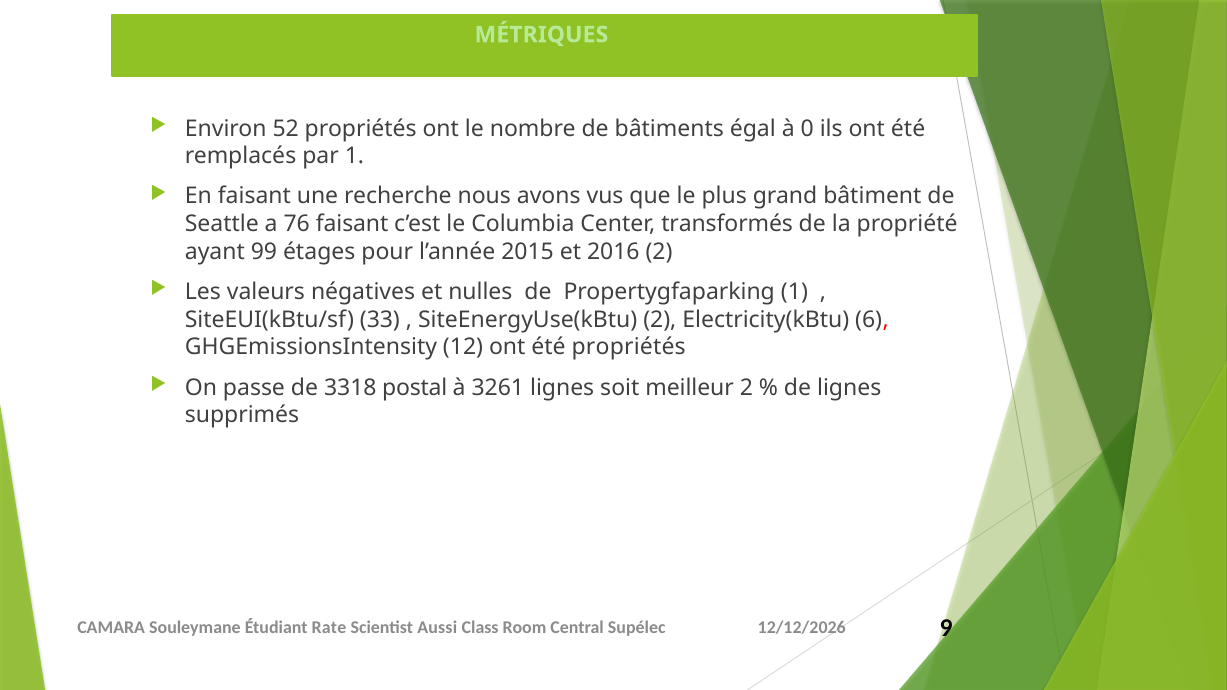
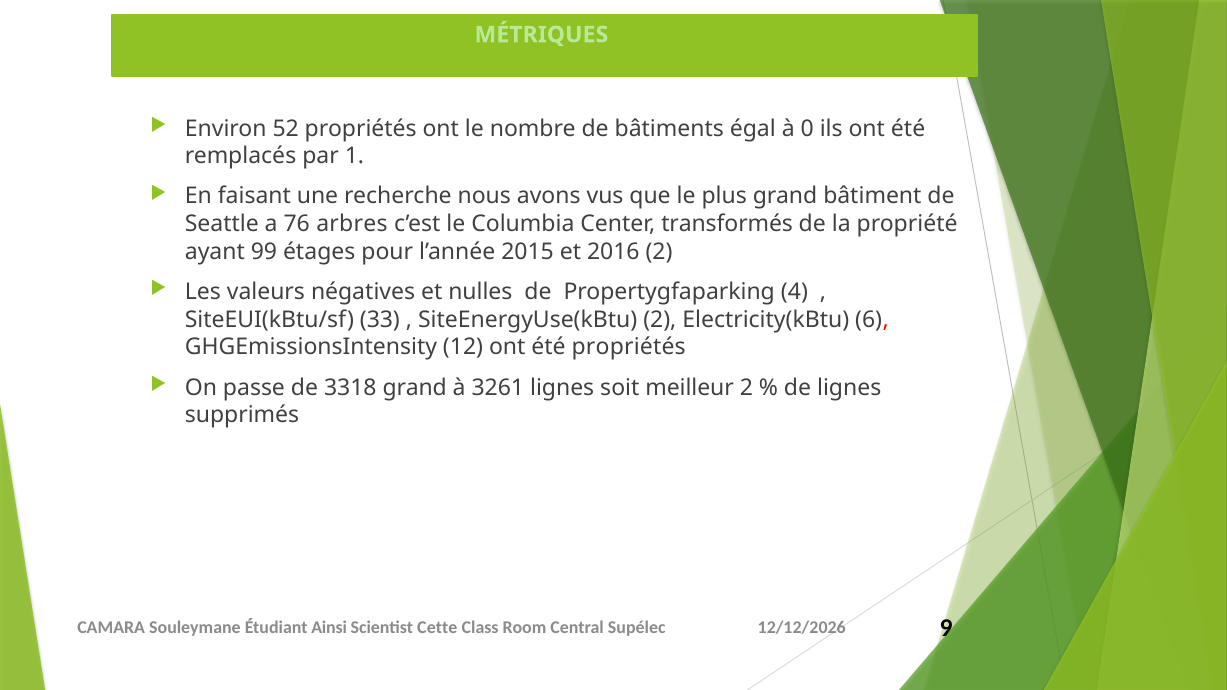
76 faisant: faisant -> arbres (352, 224)
Propertygfaparking 1: 1 -> 4 (794, 292)
3318 postal: postal -> grand (415, 388)
Rate: Rate -> Ainsi (329, 627)
Aussi: Aussi -> Cette (437, 627)
